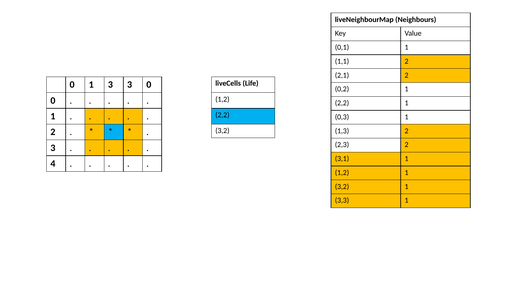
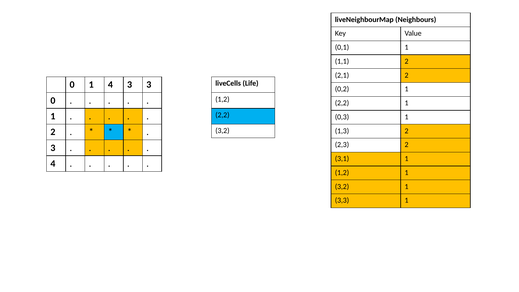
1 3: 3 -> 4 (110, 85)
3 0: 0 -> 3 (149, 85)
